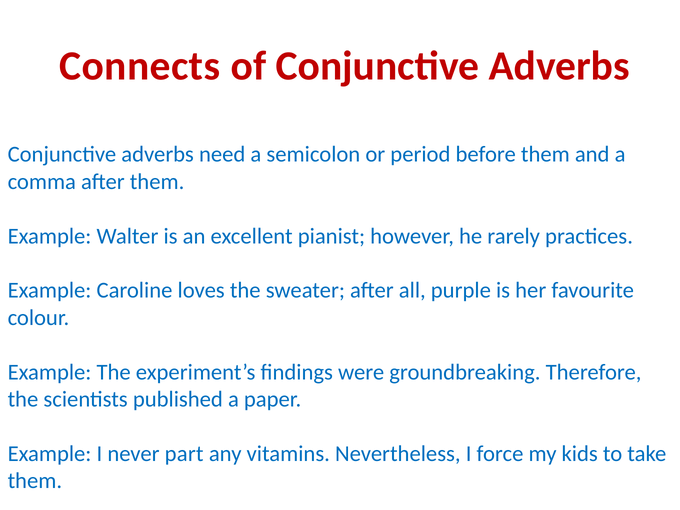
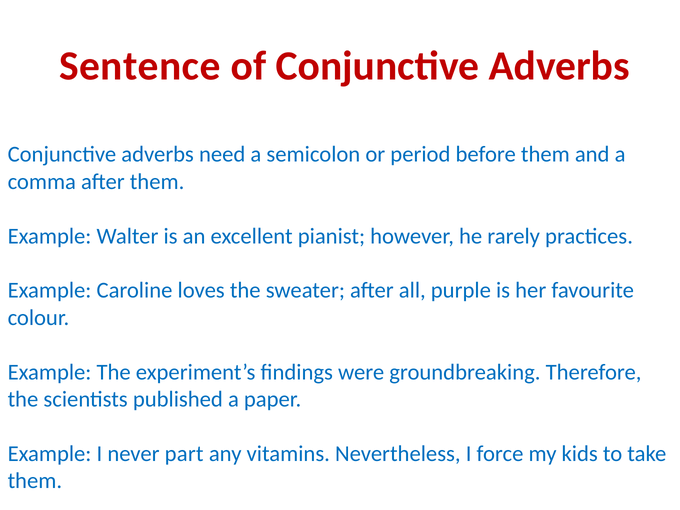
Connects: Connects -> Sentence (140, 66)
